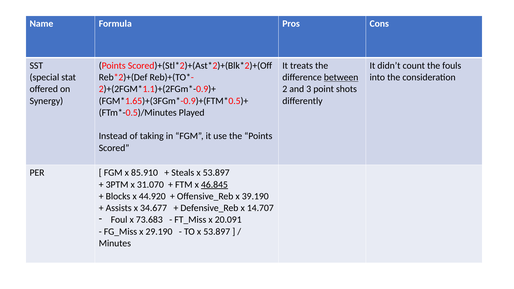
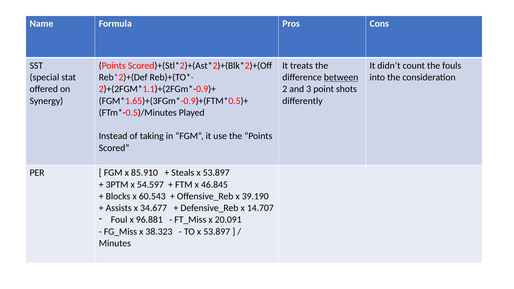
31.070: 31.070 -> 54.597 (150, 185)
46.845 underline: present -> none (214, 185)
44.920: 44.920 -> 60.543 (152, 196)
73.683: 73.683 -> 96.881 (149, 220)
29.190: 29.190 -> 38.323 (159, 232)
